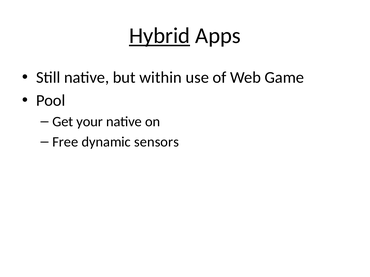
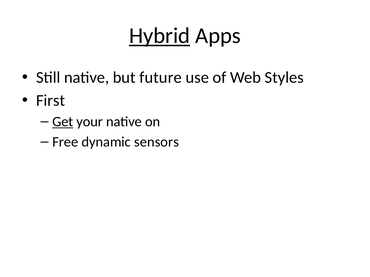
within: within -> future (161, 78)
Game: Game -> Styles (284, 78)
Pool: Pool -> First (51, 101)
Get underline: none -> present (63, 122)
